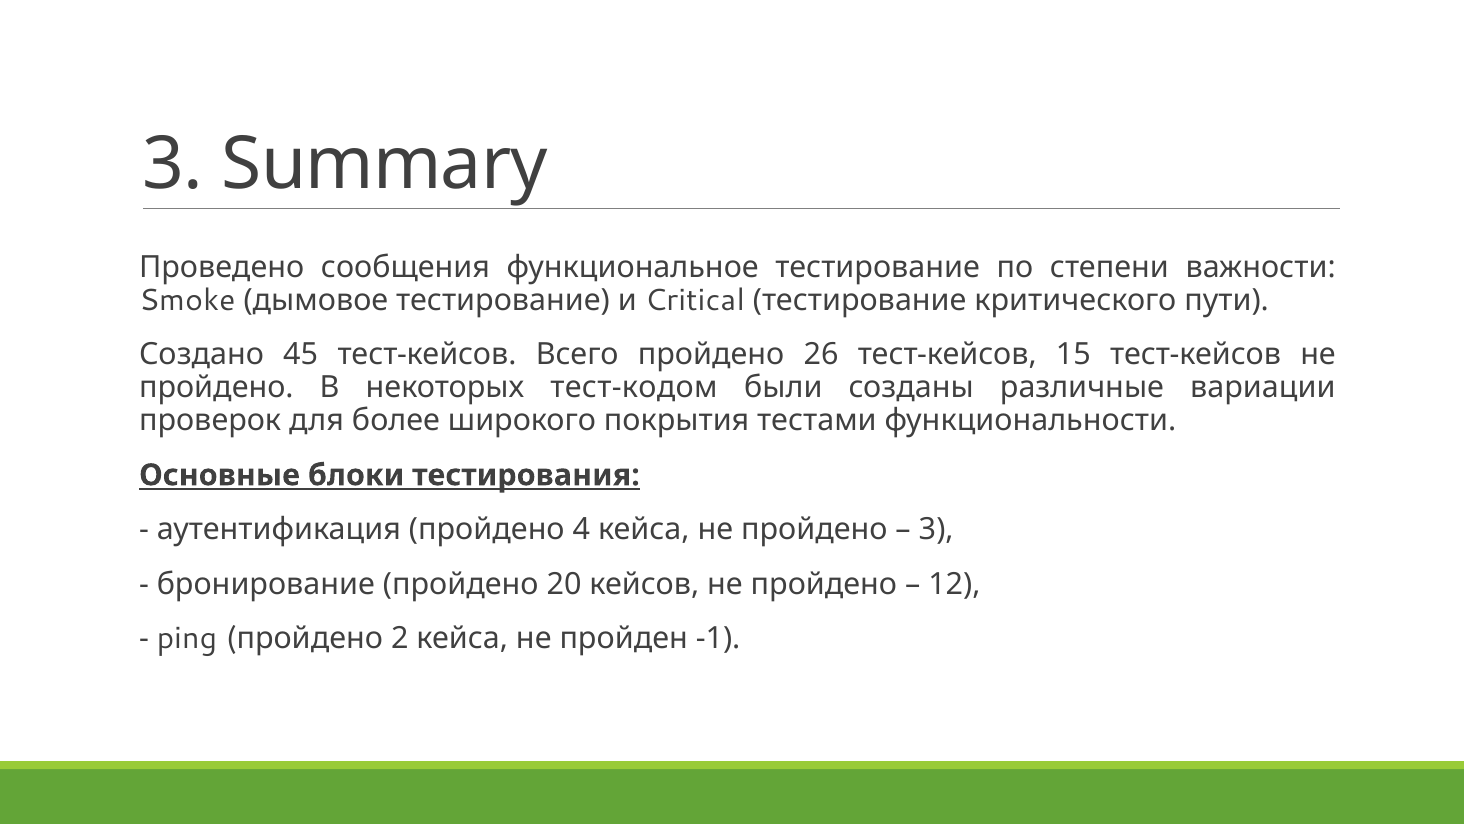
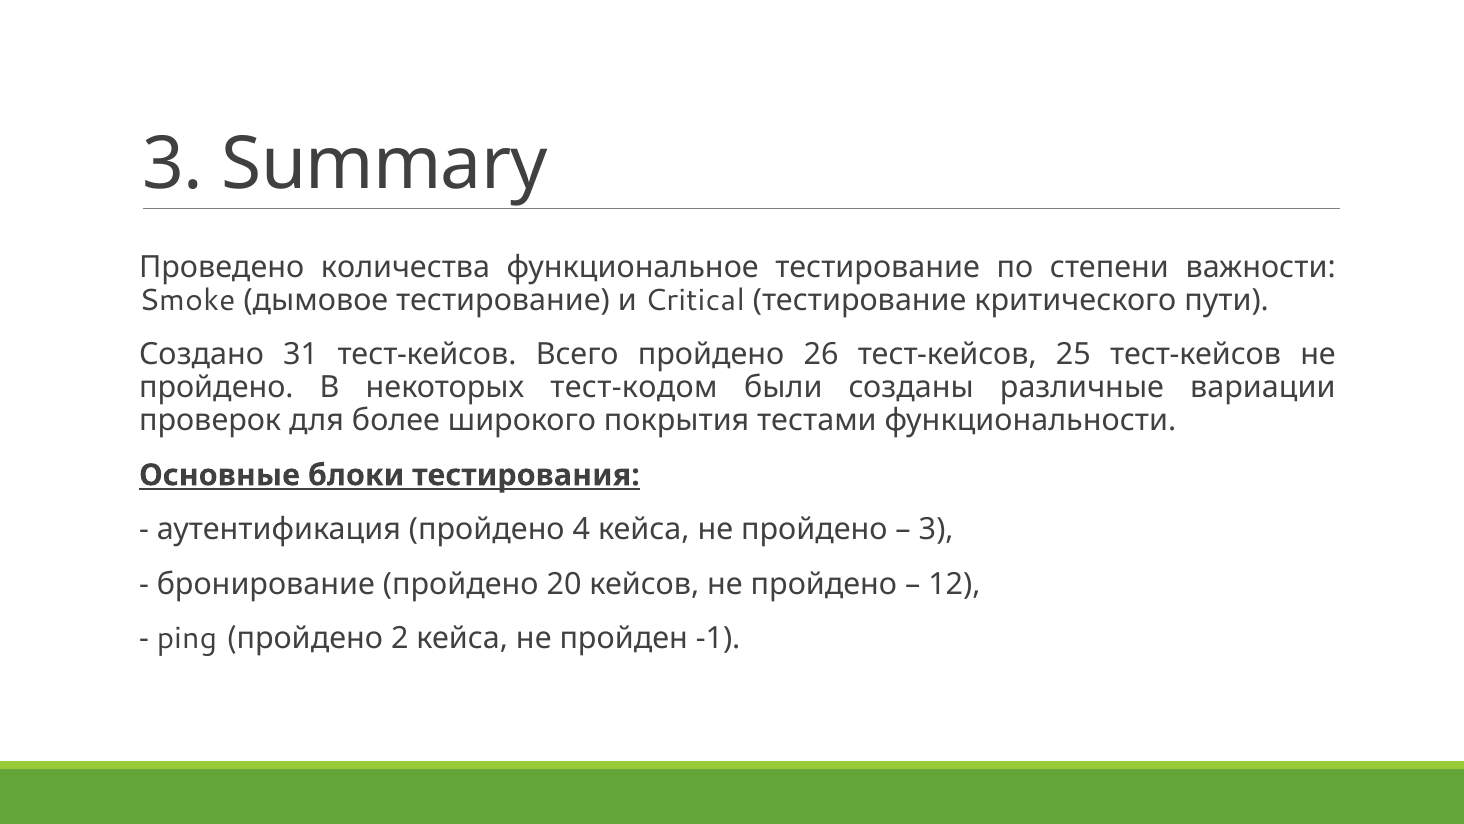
сообщения: сообщения -> количества (406, 267)
45: 45 -> 31 (301, 355)
15: 15 -> 25 (1073, 355)
